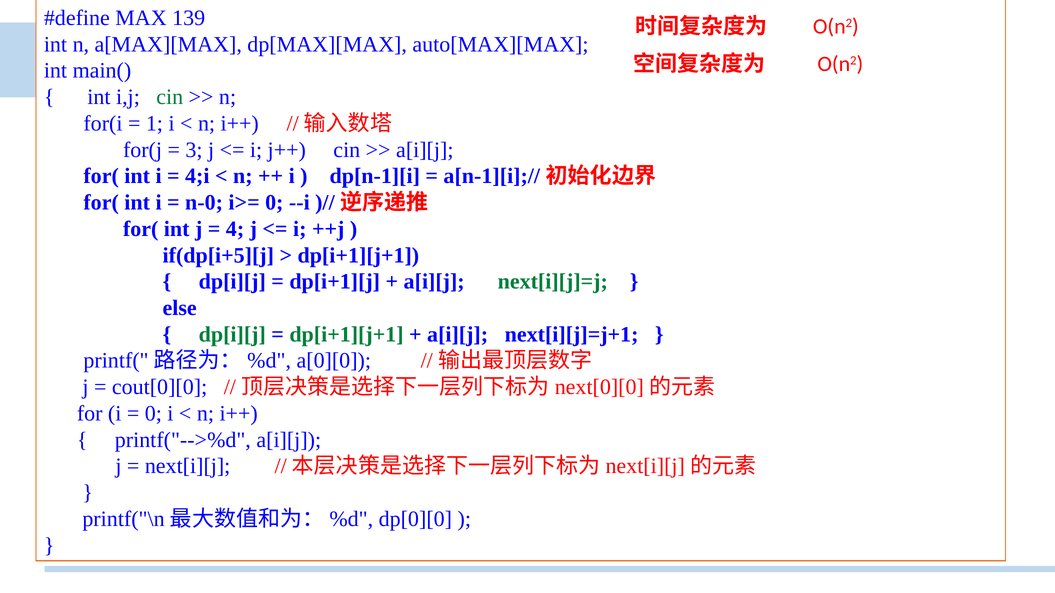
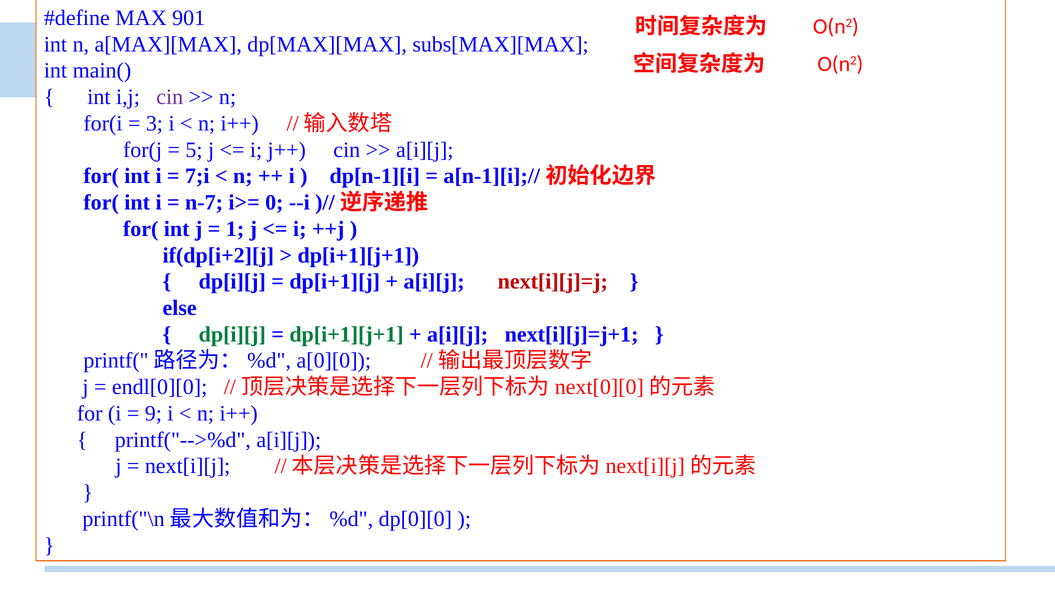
139: 139 -> 901 (189, 18)
auto[MAX][MAX: auto[MAX][MAX -> subs[MAX][MAX (501, 44)
cin colour: green -> purple (170, 97)
1: 1 -> 3 (154, 124)
3: 3 -> 5 (194, 150)
4;i: 4;i -> 7;i (197, 176)
n-0: n-0 -> n-7 (204, 203)
4: 4 -> 1 (235, 229)
if(dp[i+5][j: if(dp[i+5][j -> if(dp[i+2][j (218, 255)
next[i][j]=j colour: green -> red (553, 282)
cout[0][0: cout[0][0 -> endl[0][0 (160, 387)
0: 0 -> 9 (153, 414)
